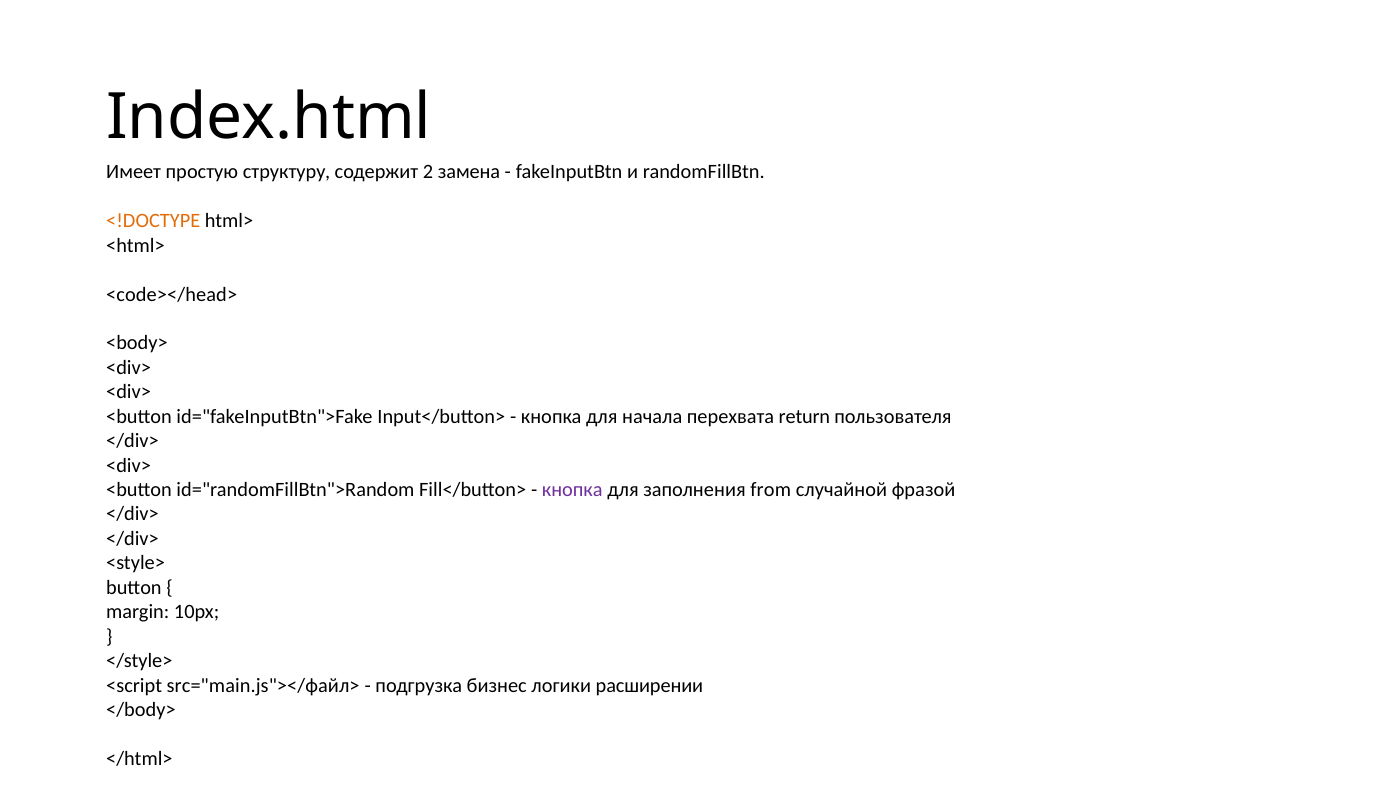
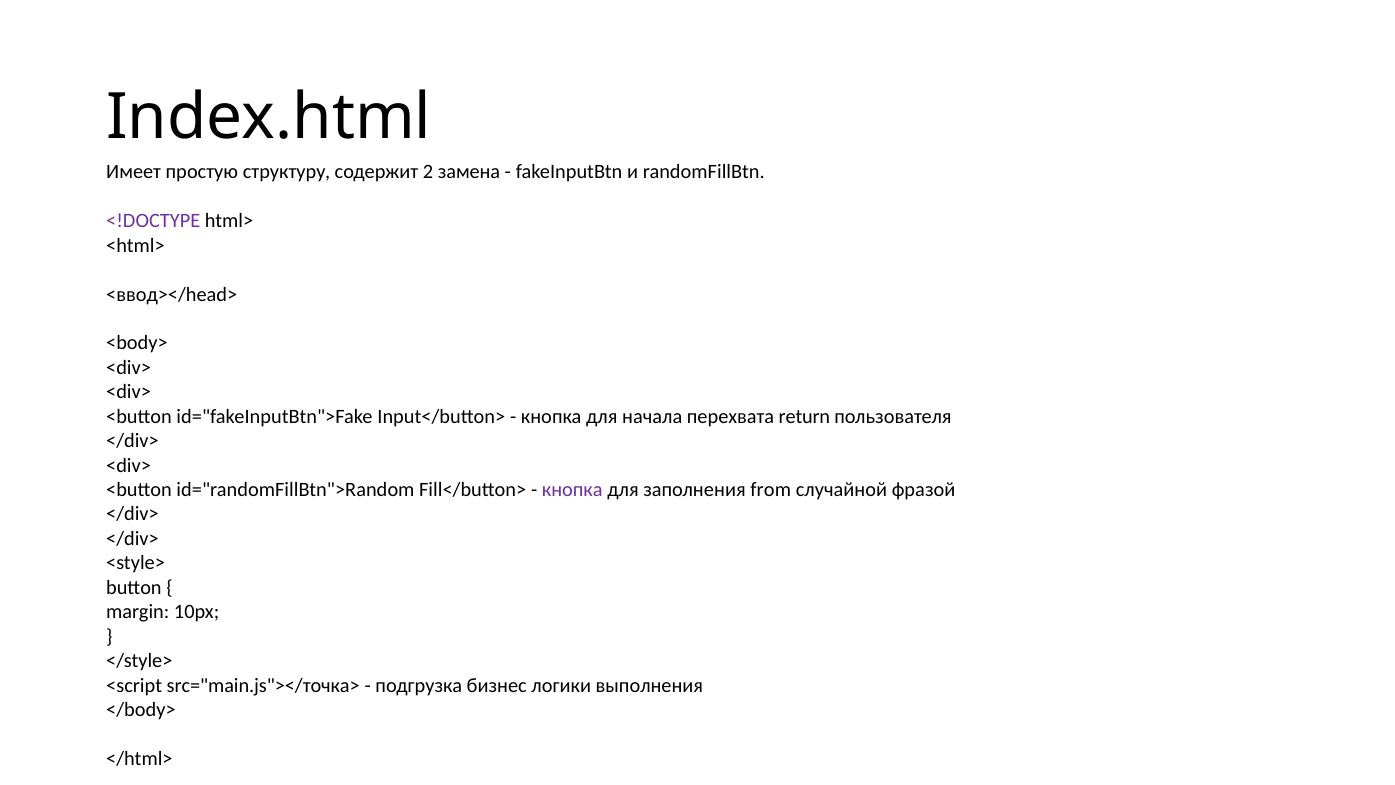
<!DOCTYPE colour: orange -> purple (153, 221)
<code></head>: <code></head> -> <ввод></head> (172, 294)
src="main.js"></файл>: src="main.js"></файл> -> src="main.js"></точка> (263, 685)
расширении: расширении -> выполнения (649, 685)
